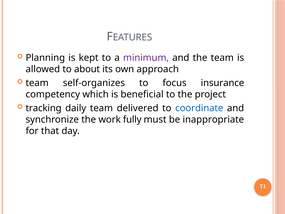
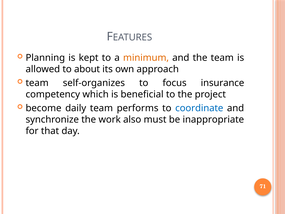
minimum colour: purple -> orange (146, 58)
tracking: tracking -> become (44, 108)
delivered: delivered -> performs (138, 108)
fully: fully -> also (132, 119)
